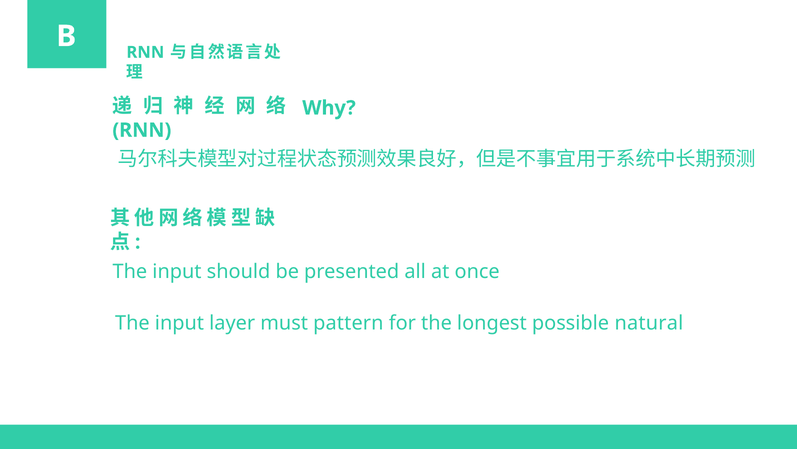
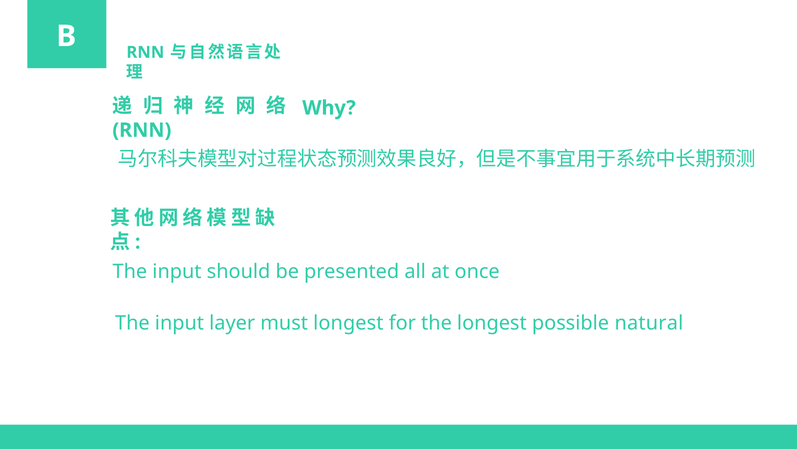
must pattern: pattern -> longest (348, 323)
